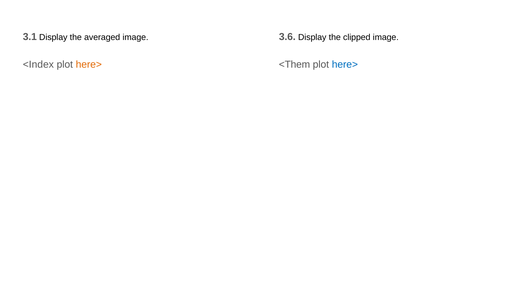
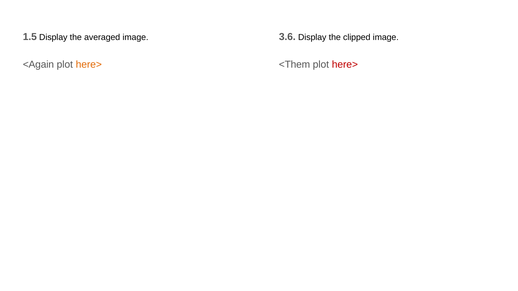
3.1: 3.1 -> 1.5 (30, 37)
<Index: <Index -> <Again (38, 65)
here> colour: blue -> red (345, 65)
